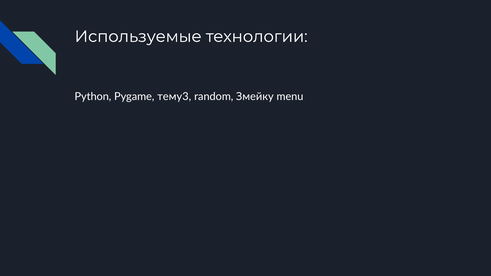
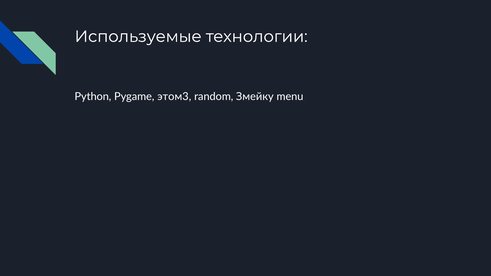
тему3: тему3 -> этом3 (174, 97)
